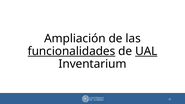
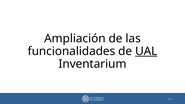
funcionalidades underline: present -> none (71, 51)
